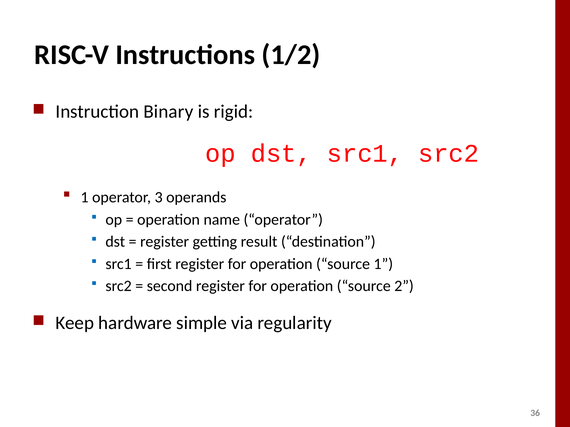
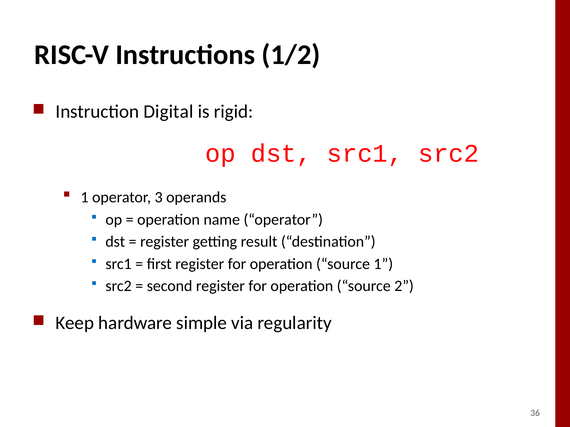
Binary: Binary -> Digital (168, 112)
